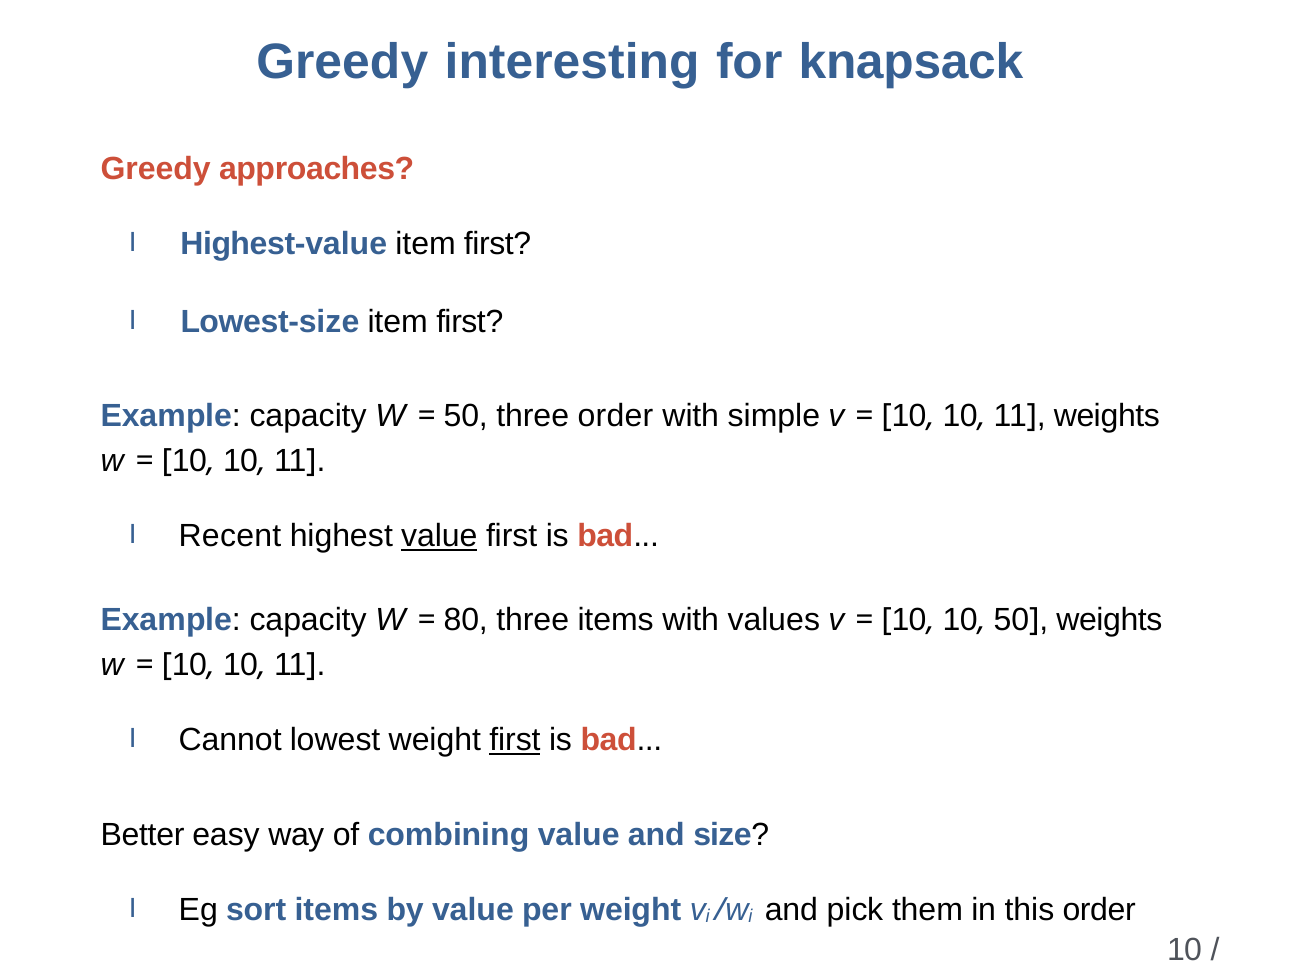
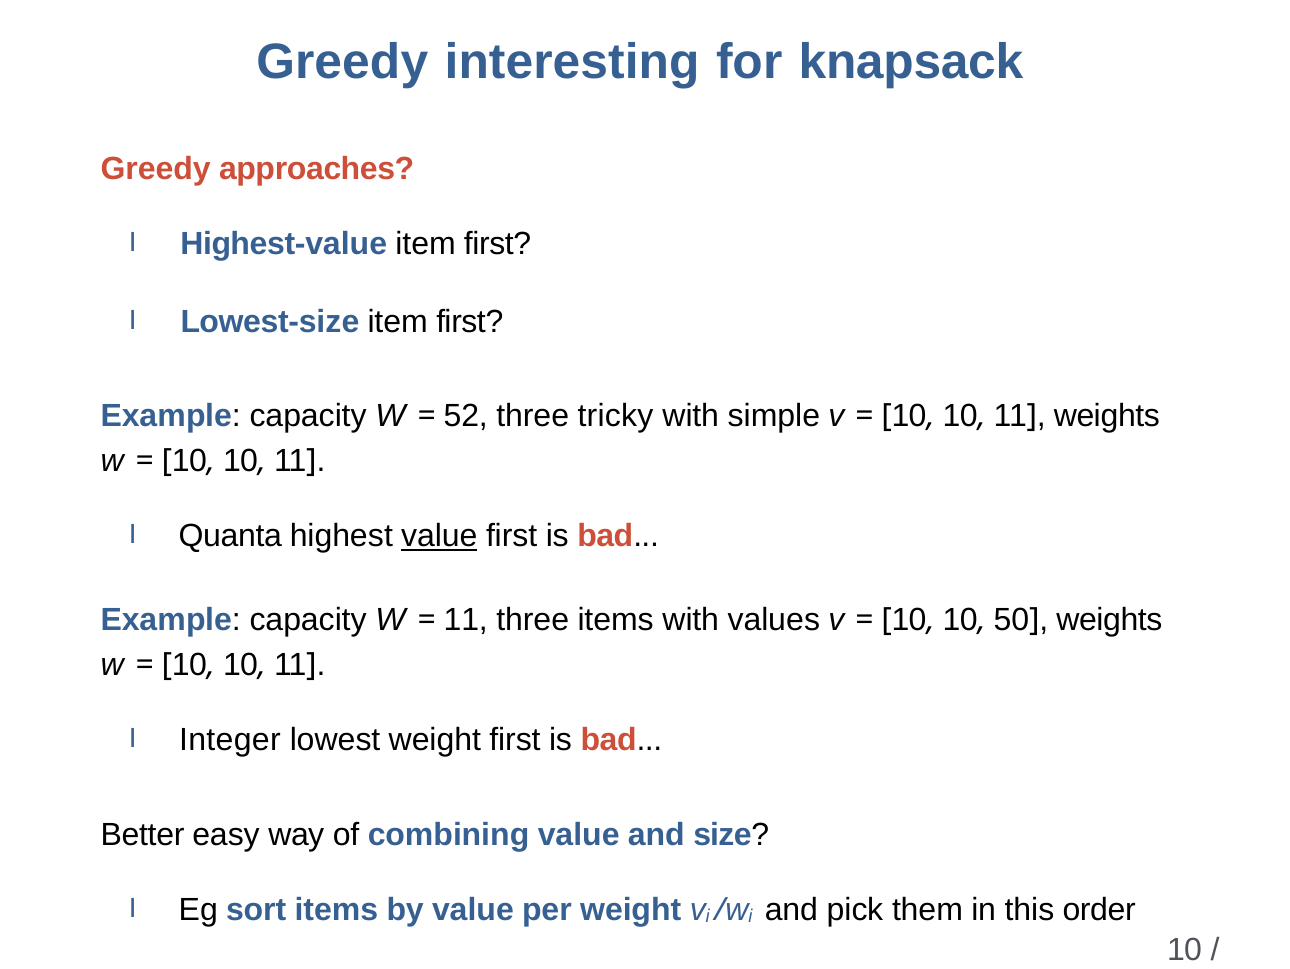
50: 50 -> 52 (466, 416)
three order: order -> tricky (615, 416)
Recent: Recent -> Quanta (230, 536)
80: 80 -> 11 (466, 620)
Cannot: Cannot -> Integer (230, 740)
first underline: present -> none (515, 740)
